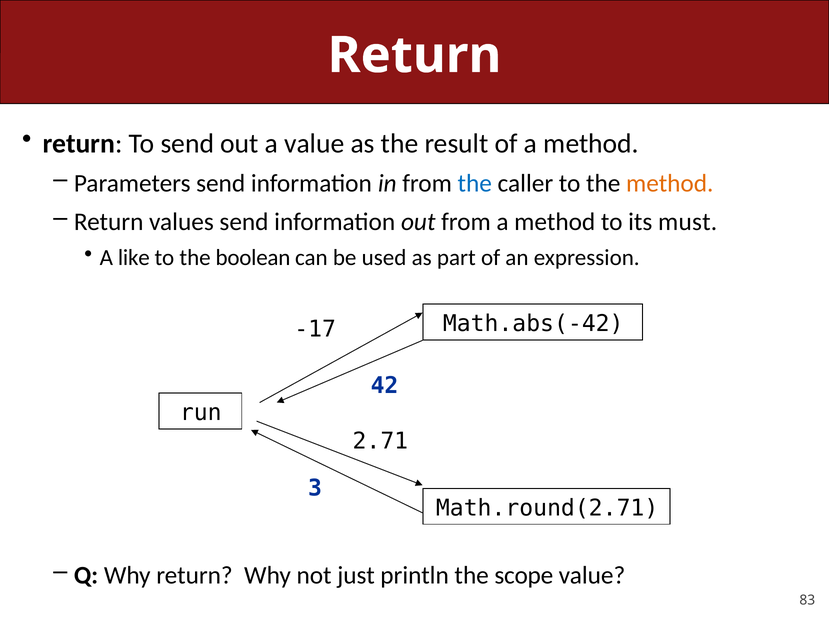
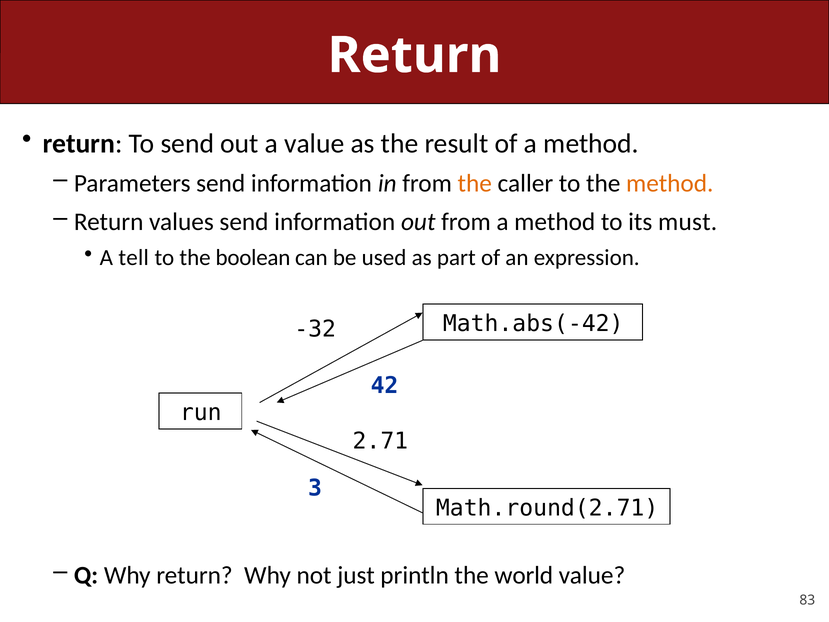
the colour: blue -> orange (475, 183)
like: like -> tell (134, 258)
-17: -17 -> -32 (315, 329)
scope: scope -> world (524, 575)
